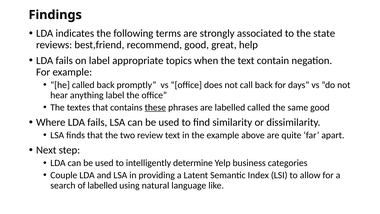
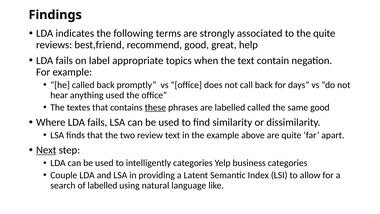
the state: state -> quite (324, 33)
anything label: label -> used (115, 95)
Next underline: none -> present (46, 150)
intelligently determine: determine -> categories (193, 163)
